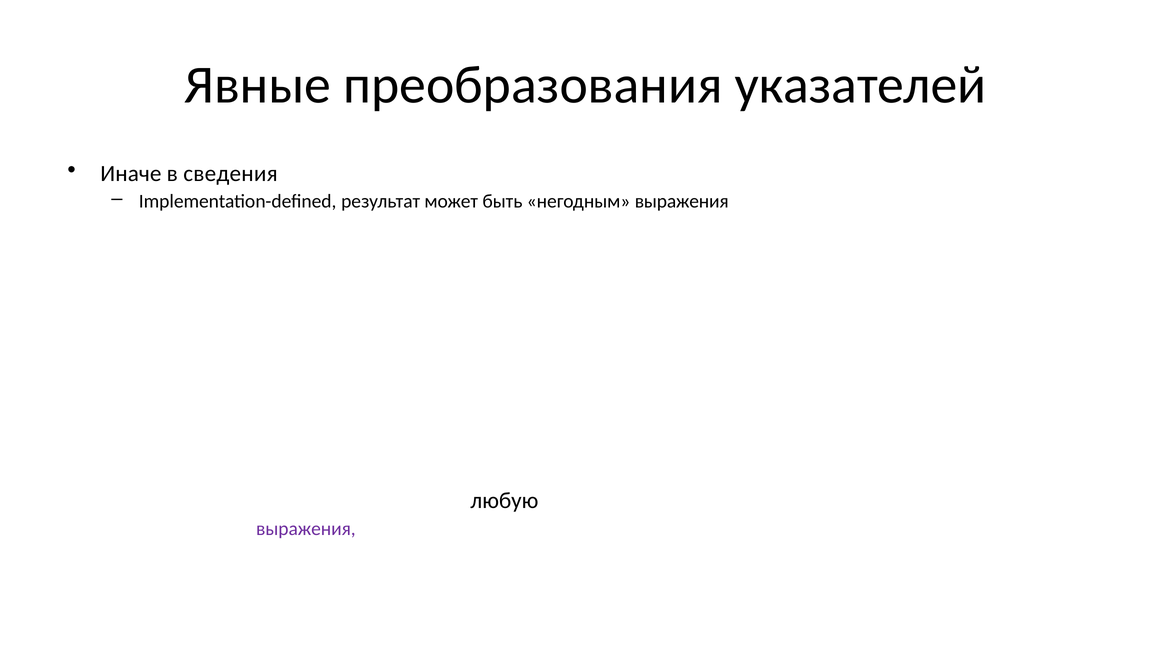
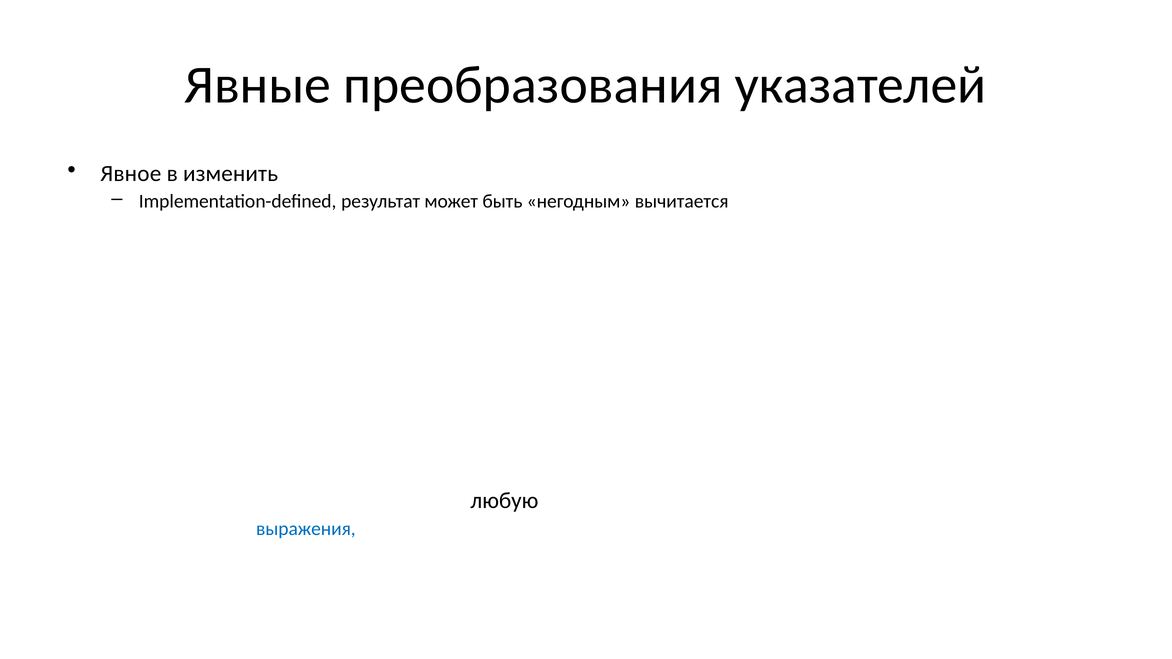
Иначе: Иначе -> Явное (131, 174)
в сведения: сведения -> изменить (231, 174)
негодным выражения: выражения -> вычитается (682, 202)
выражения colour: purple -> blue (306, 529)
